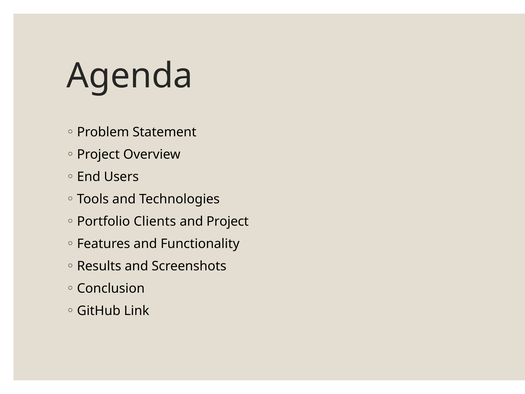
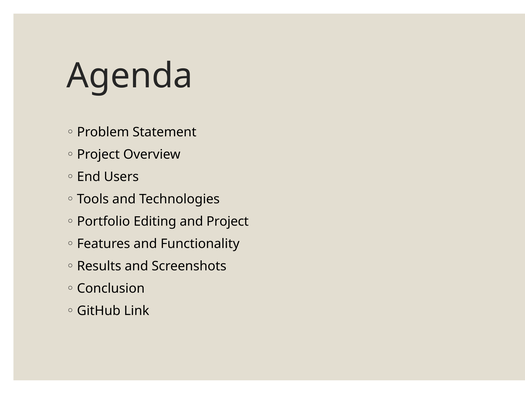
Clients: Clients -> Editing (155, 221)
